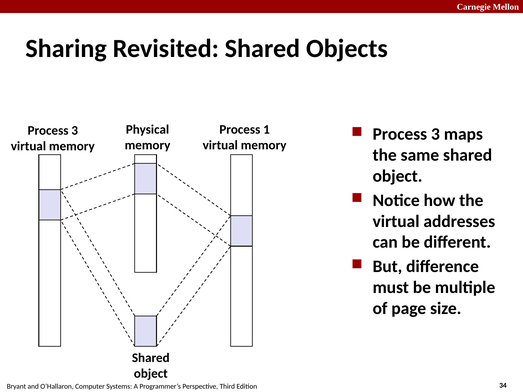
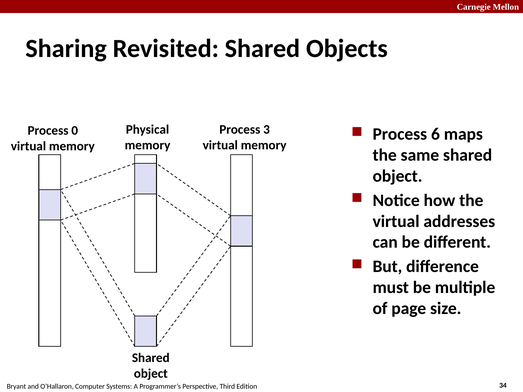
1: 1 -> 3 (266, 130)
3: 3 -> 0 (75, 130)
3: 3 -> 6 (435, 134)
